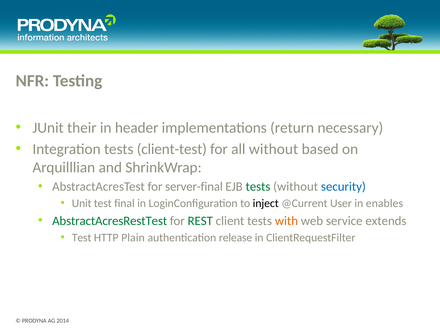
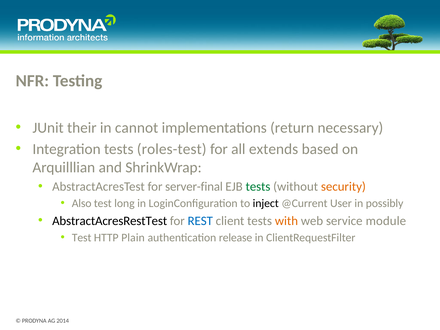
header: header -> cannot (137, 128)
client-test: client-test -> roles-test (172, 149)
all without: without -> extends (274, 149)
security colour: blue -> orange (343, 187)
Unit: Unit -> Also (82, 203)
final: final -> long (124, 203)
enables: enables -> possibly (385, 203)
AbstractAcresRestTest colour: green -> black (110, 221)
REST colour: green -> blue (200, 221)
extends: extends -> module (386, 221)
